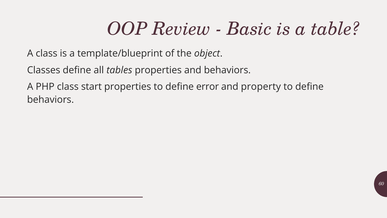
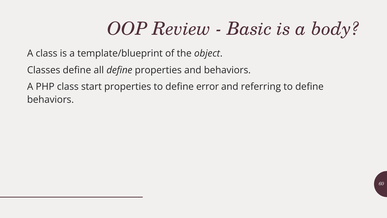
table: table -> body (335, 29)
all tables: tables -> define (119, 70)
property: property -> referring (261, 87)
